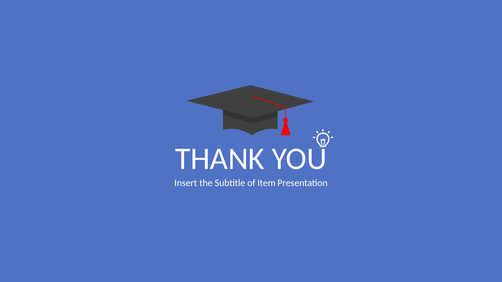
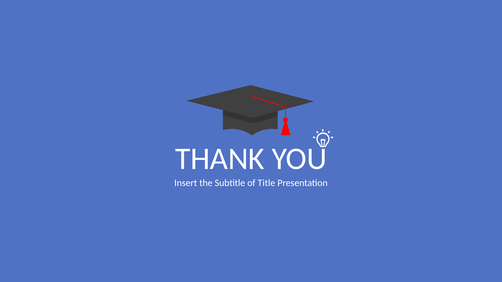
Item: Item -> Title (266, 183)
